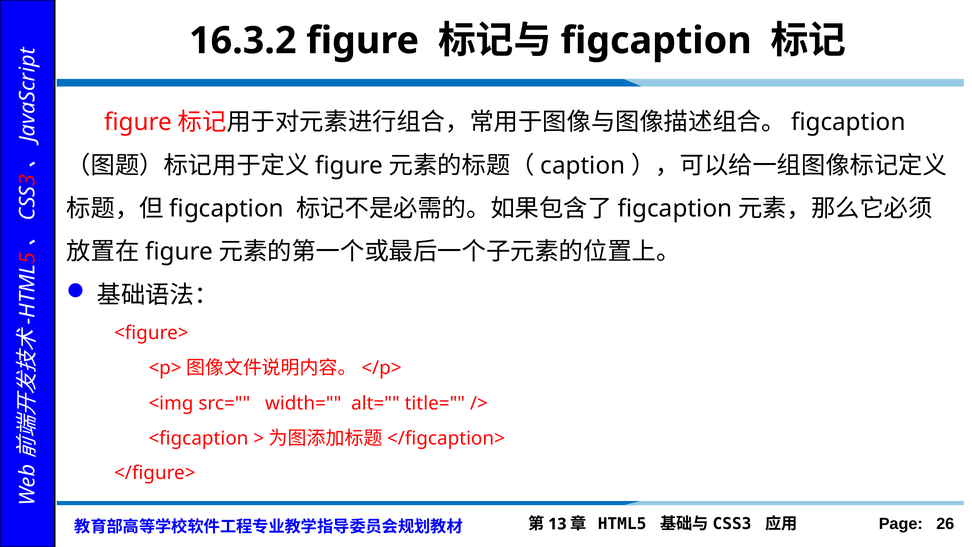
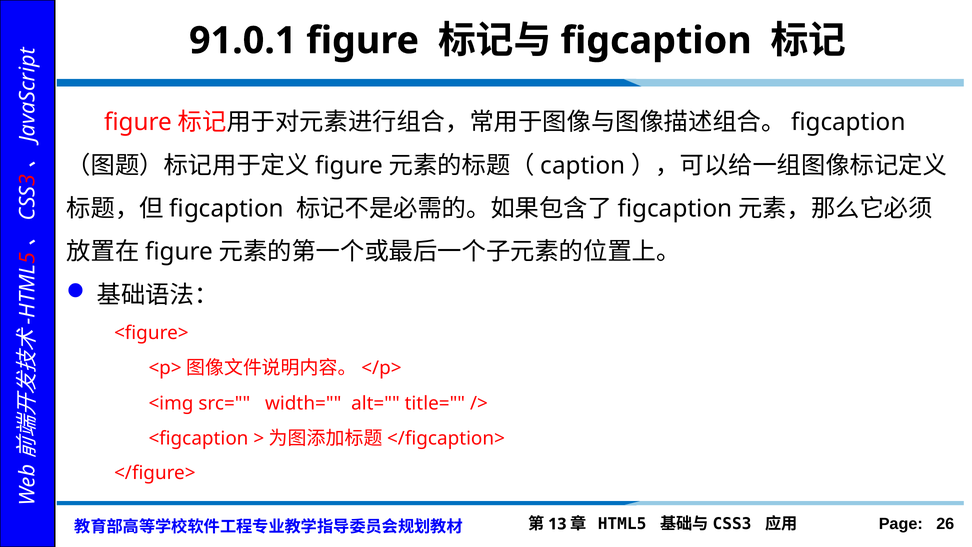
16.3.2: 16.3.2 -> 91.0.1 (243, 41)
